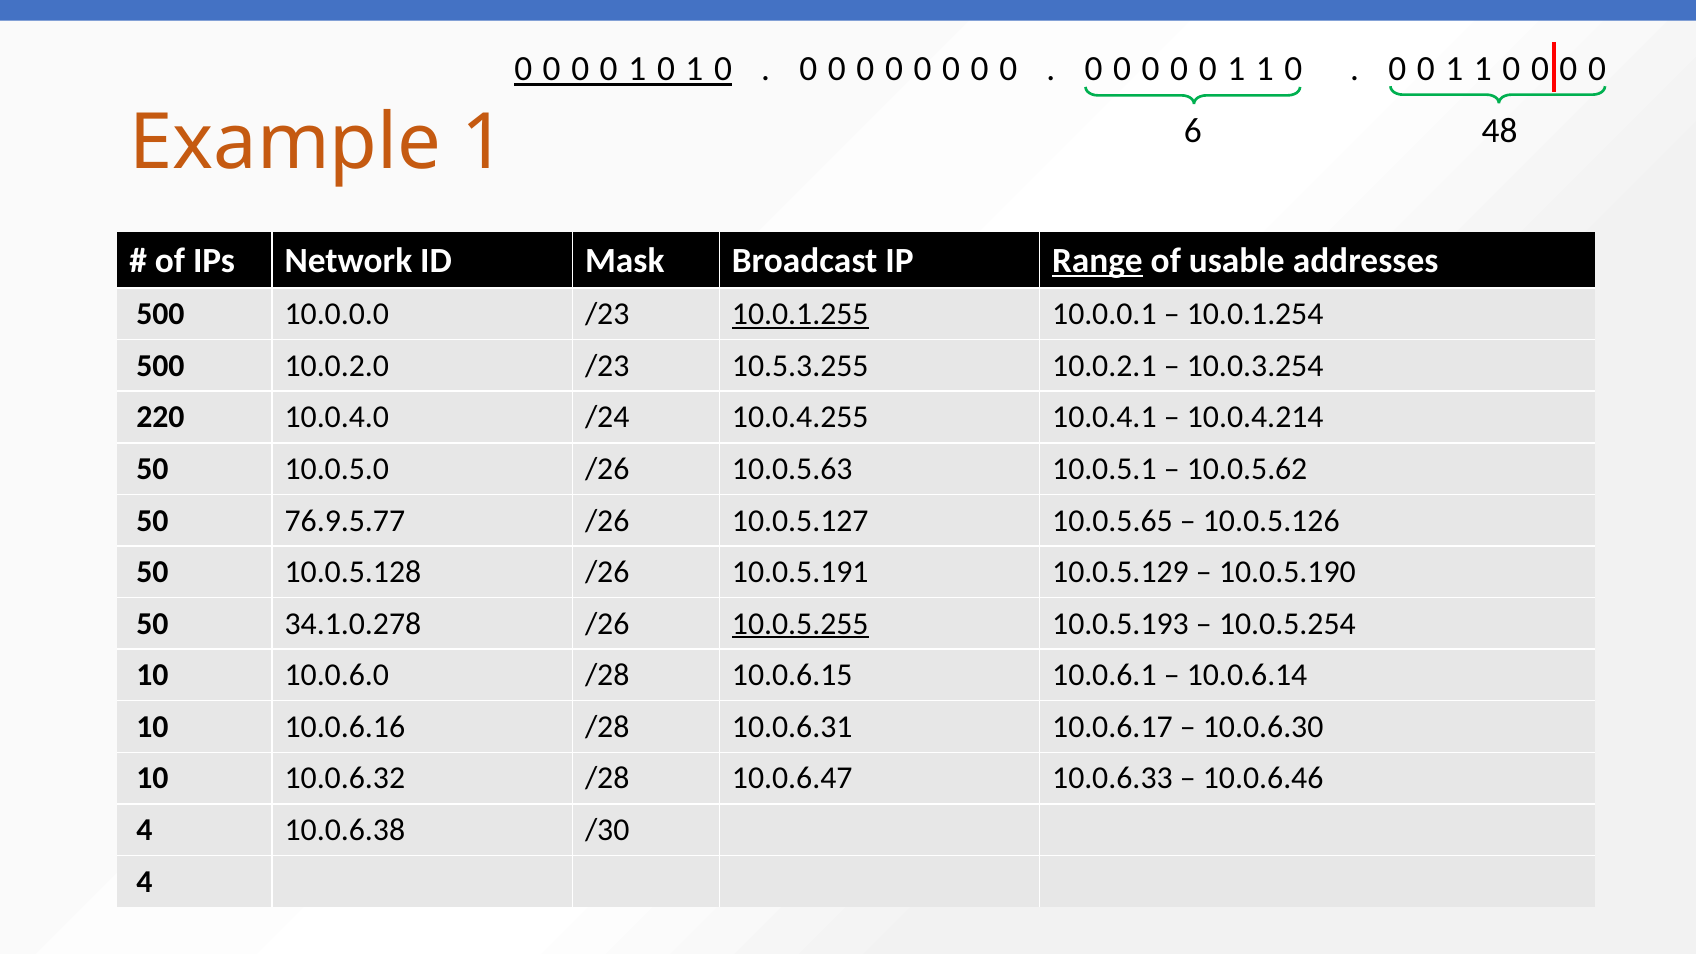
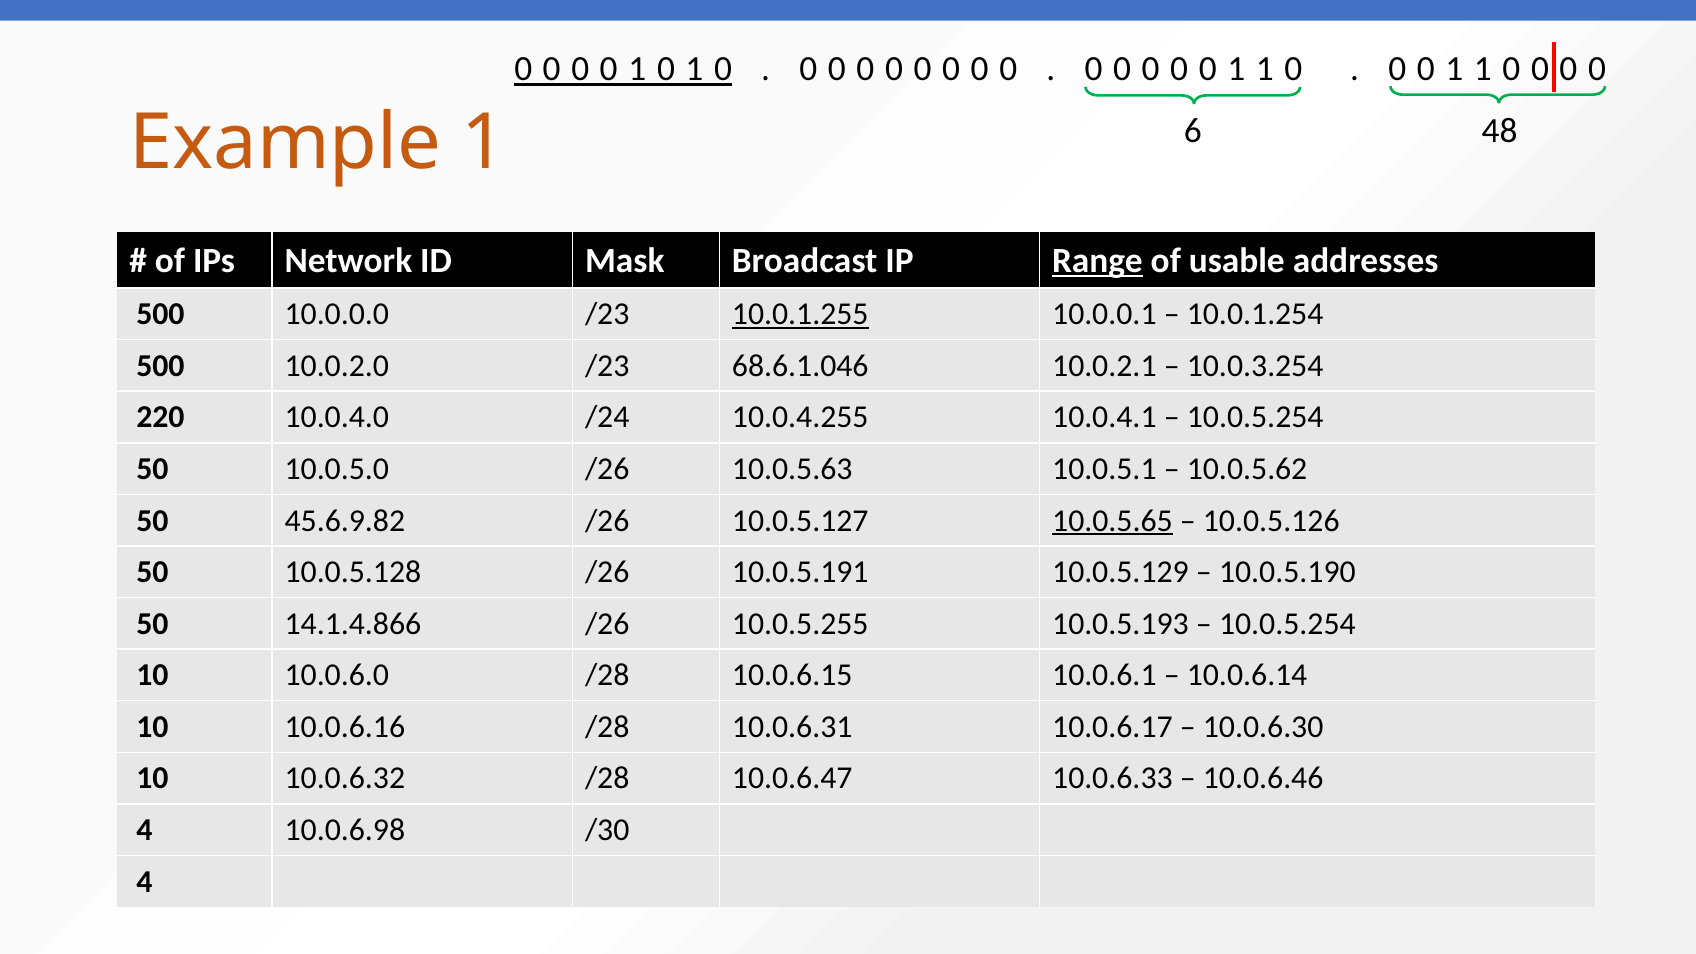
10.5.3.255: 10.5.3.255 -> 68.6.1.046 (800, 366)
10.0.4.214: 10.0.4.214 -> 10.0.5.254 (1255, 417)
76.9.5.77: 76.9.5.77 -> 45.6.9.82 (345, 521)
10.0.5.65 underline: none -> present (1112, 521)
34.1.0.278: 34.1.0.278 -> 14.1.4.866 (353, 624)
10.0.5.255 underline: present -> none (800, 624)
10.0.6.38: 10.0.6.38 -> 10.0.6.98 (345, 830)
